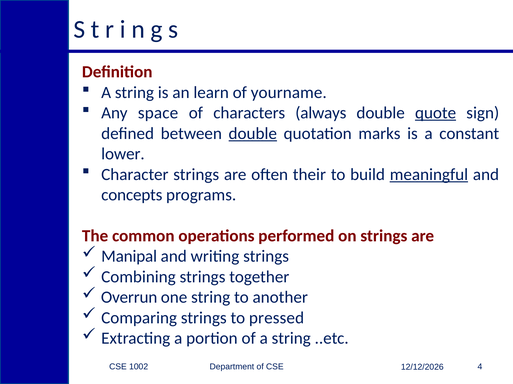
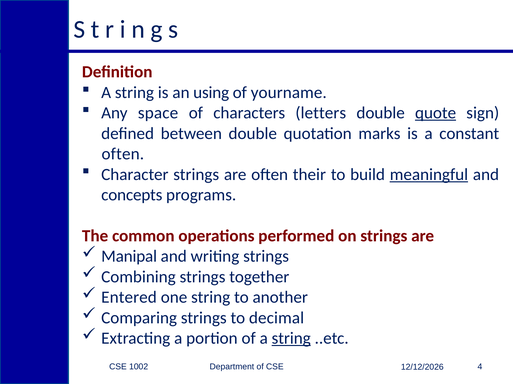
learn: learn -> using (211, 93)
always: always -> letters (321, 113)
double underline: present -> none (253, 134)
lower: lower -> often (123, 154)
Overrun: Overrun -> Entered (129, 298)
pressed: pressed -> decimal (277, 318)
string underline: none -> present (291, 339)
